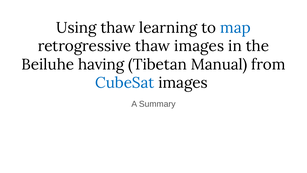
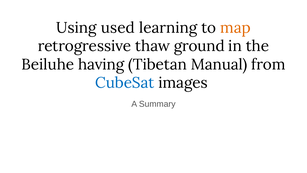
Using thaw: thaw -> used (118, 28)
map colour: blue -> orange (235, 28)
thaw images: images -> ground (199, 46)
